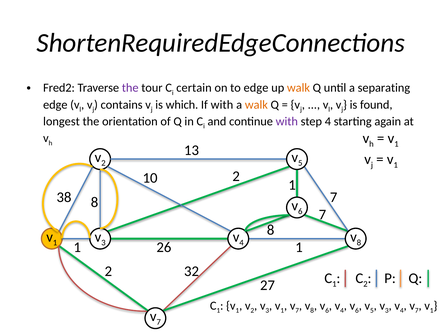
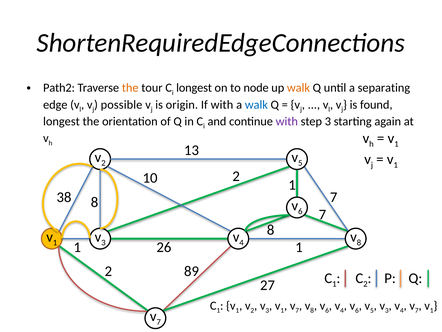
Fred2: Fred2 -> Path2 (59, 88)
the colour: purple -> orange (130, 88)
certain: certain -> longest (194, 88)
to edge: edge -> node (256, 88)
contains: contains -> possible (122, 105)
which: which -> origin (182, 105)
walk colour: orange -> blue (256, 105)
step 4: 4 -> 3 (328, 121)
32: 32 -> 89 (192, 271)
